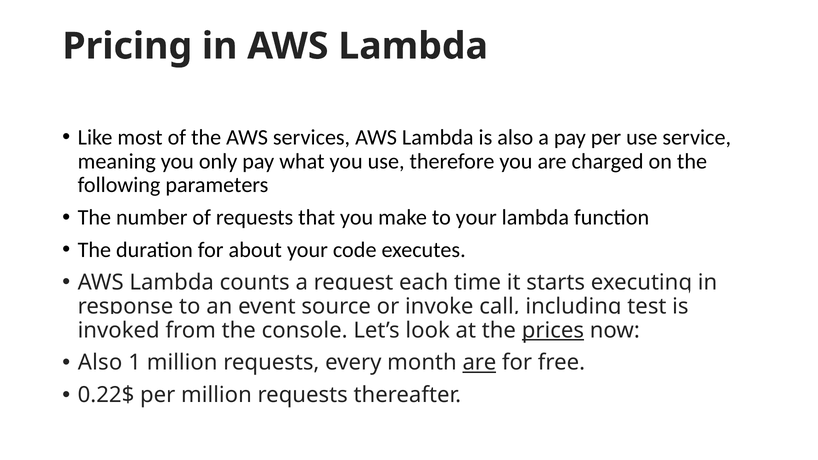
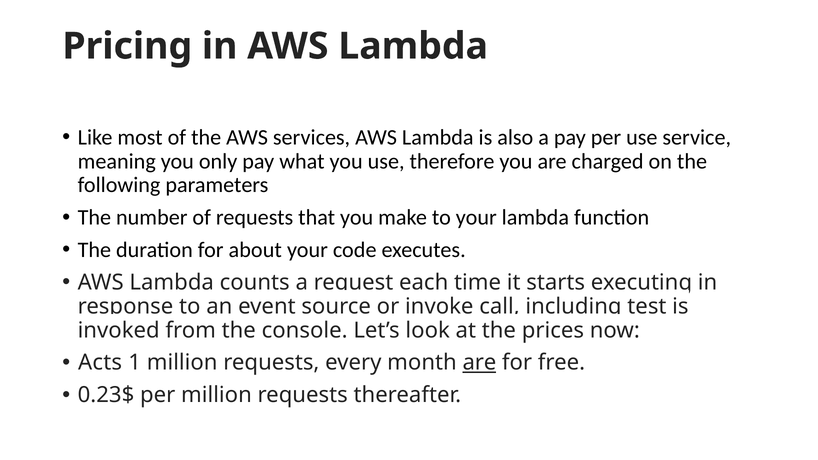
prices underline: present -> none (553, 330)
Also: Also -> Acts (100, 363)
0.22$: 0.22$ -> 0.23$ (106, 395)
